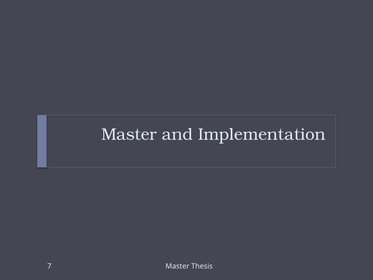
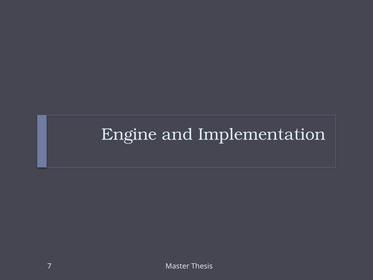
Master: Master -> Engine (129, 134)
